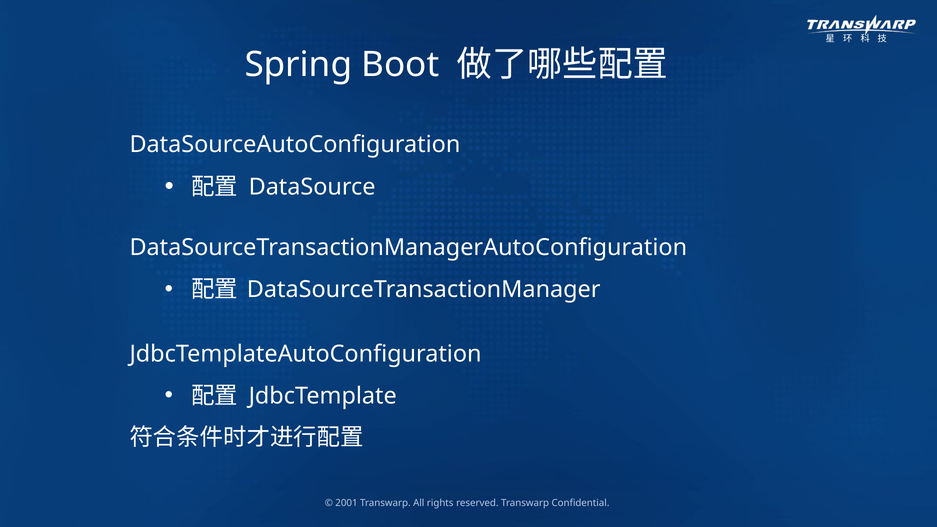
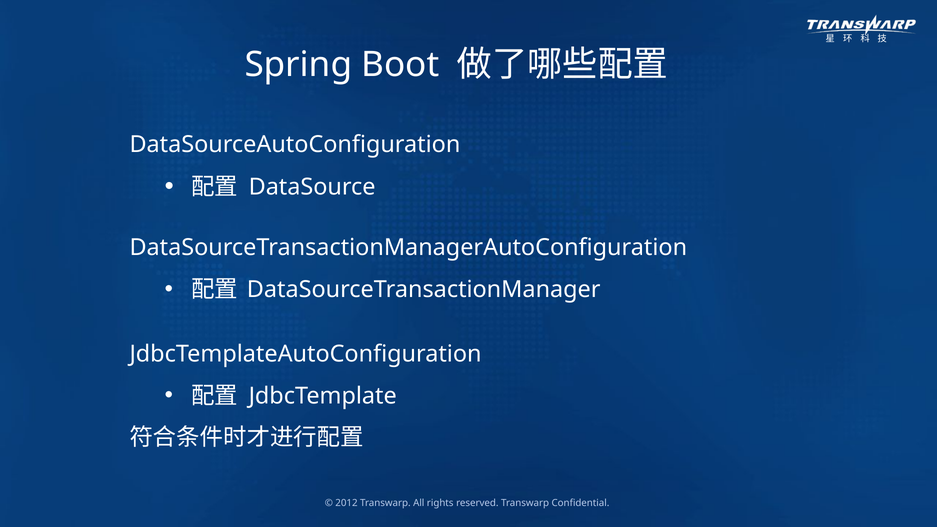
2001: 2001 -> 2012 (346, 503)
